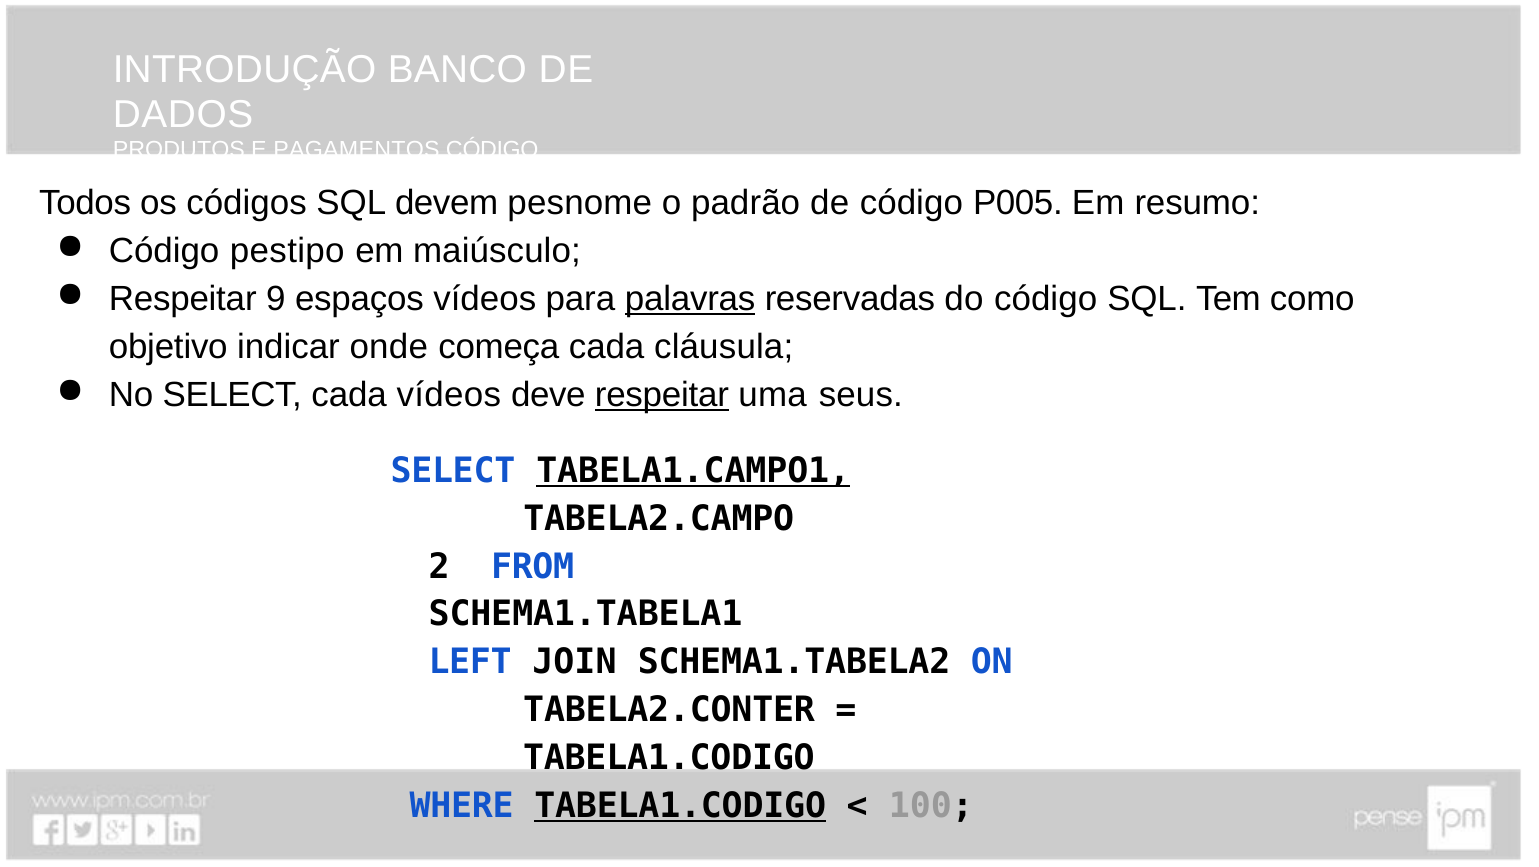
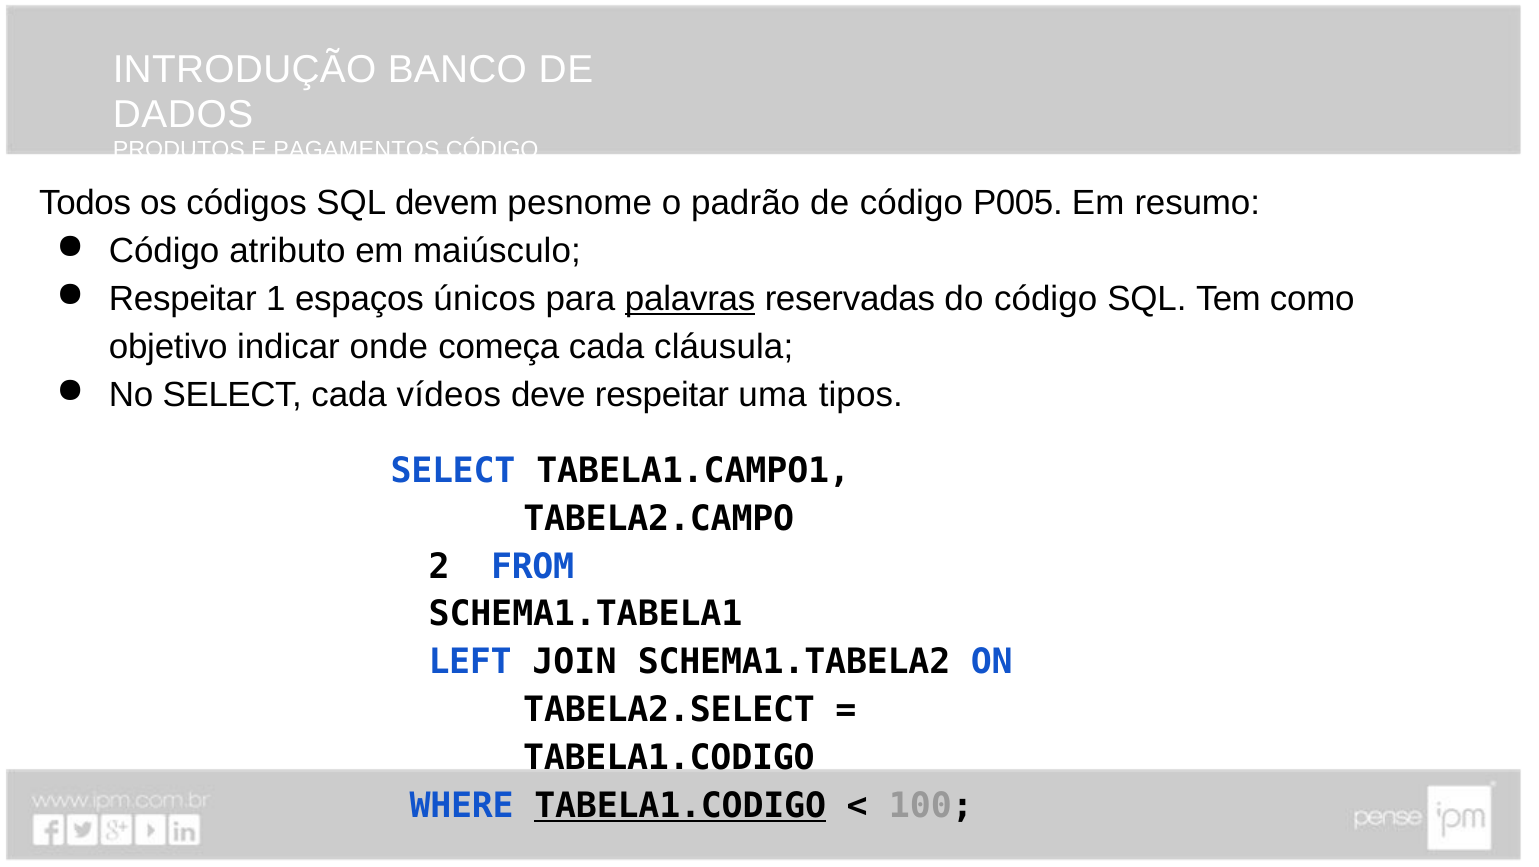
pestipo: pestipo -> atributo (287, 251)
9: 9 -> 1 (276, 299)
espaços vídeos: vídeos -> únicos (485, 299)
respeitar underline: present -> none (662, 394)
seus: seus -> tipos (861, 394)
TABELA1.CAMPO1 underline: present -> none (693, 471)
TABELA2.CONTER: TABELA2.CONTER -> TABELA2.SELECT (669, 710)
